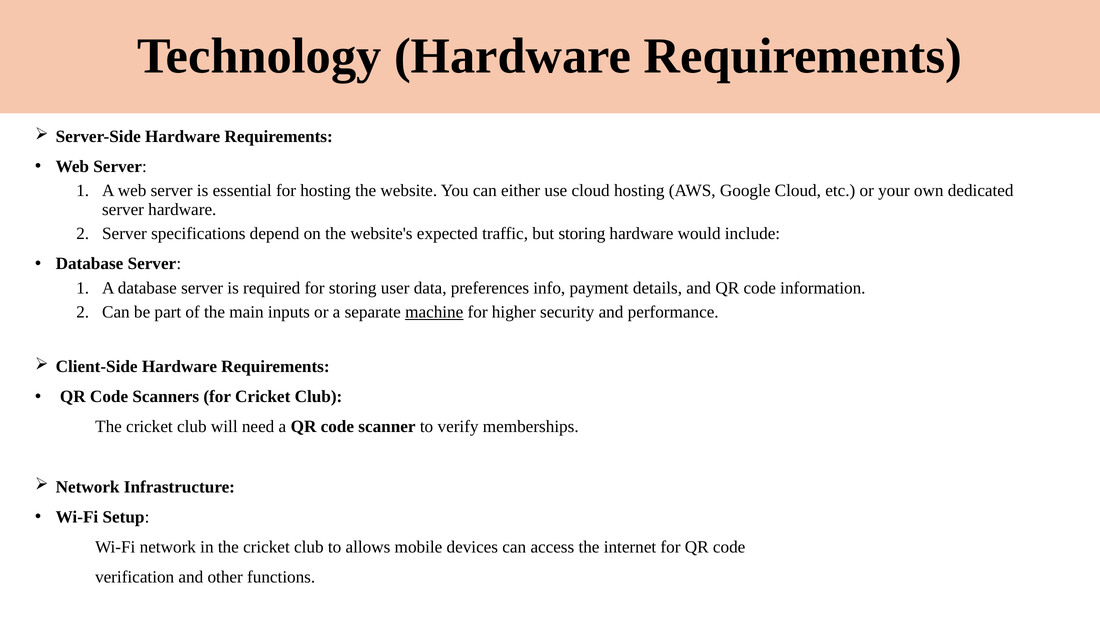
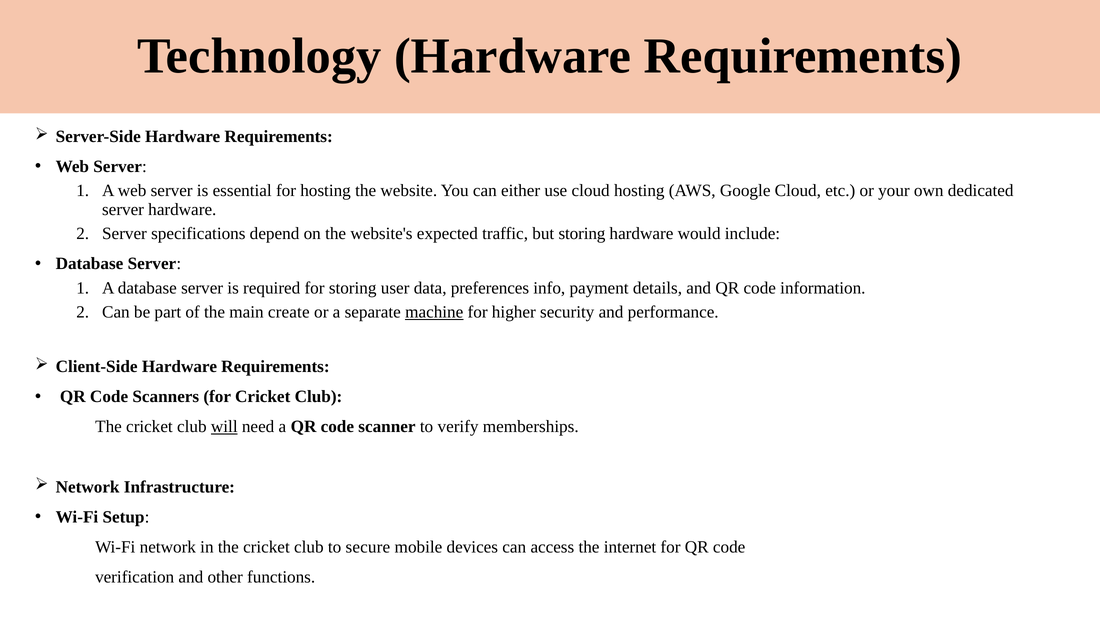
inputs: inputs -> create (289, 312)
will underline: none -> present (224, 427)
allows: allows -> secure (368, 547)
